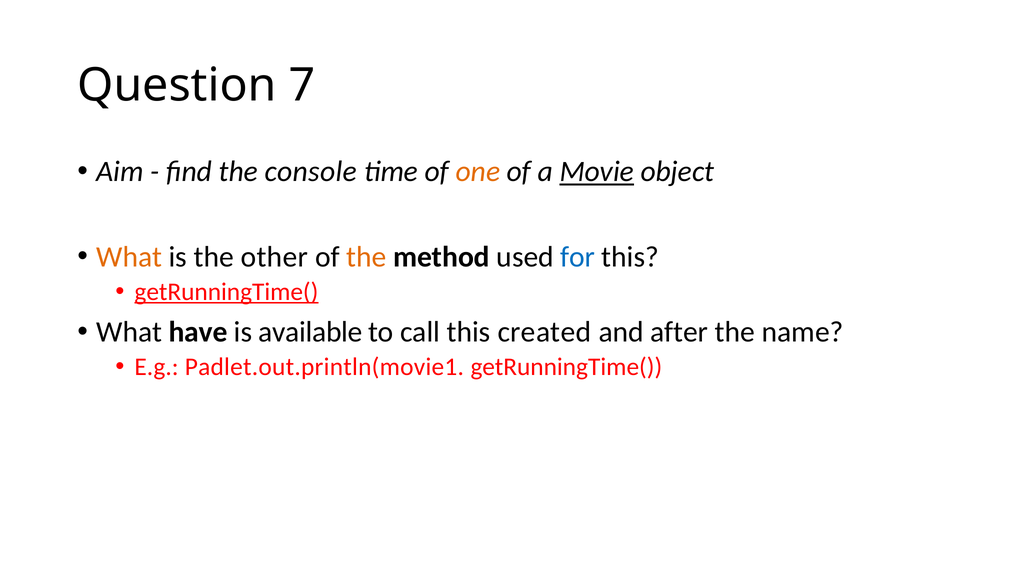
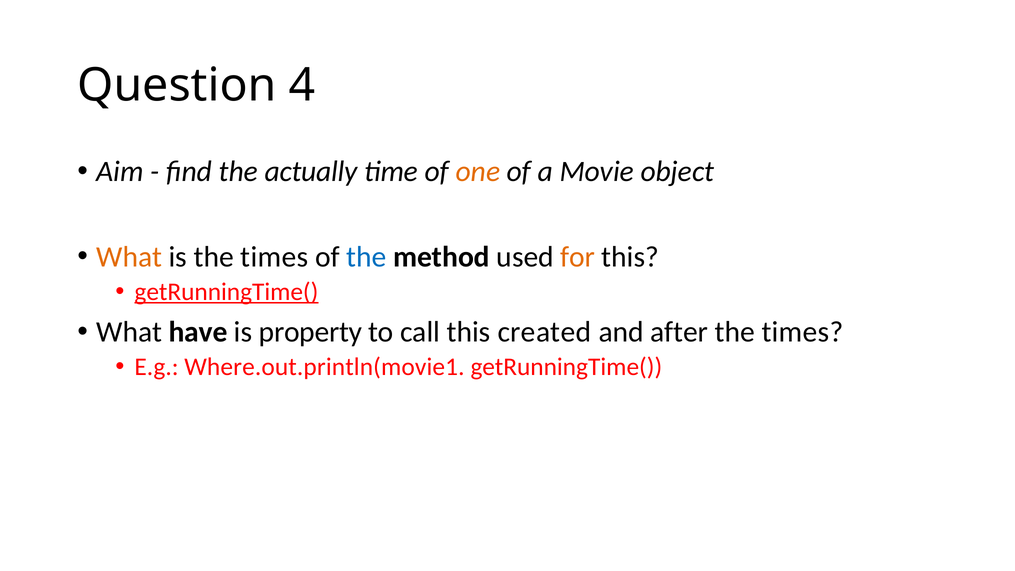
7: 7 -> 4 (302, 85)
console: console -> actually (311, 172)
Movie underline: present -> none (597, 172)
is the other: other -> times (274, 257)
the colour: orange -> blue (366, 257)
for colour: blue -> orange (578, 257)
available: available -> property (310, 332)
name: name -> times (803, 332)
Padlet.out.println(movie1: Padlet.out.println(movie1 -> Where.out.println(movie1 (324, 367)
